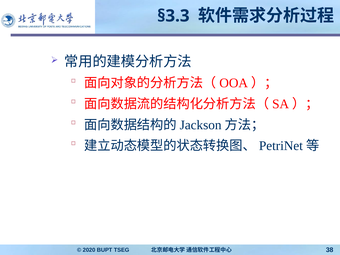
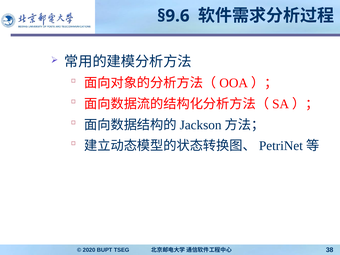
§3.3: §3.3 -> §9.6 (173, 16)
